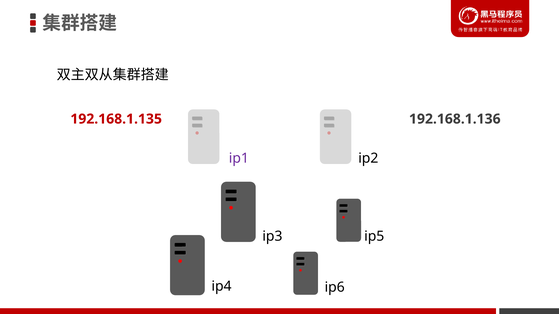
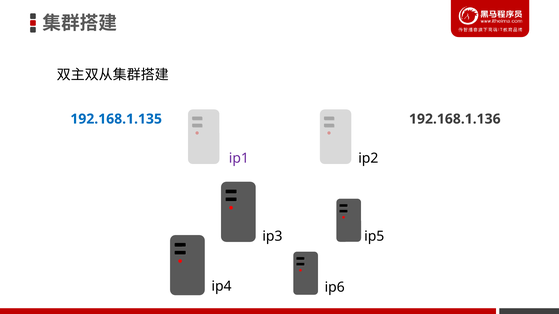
192.168.1.135 colour: red -> blue (116, 119)
